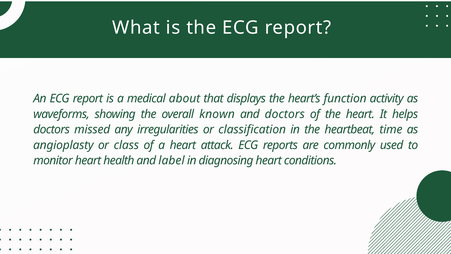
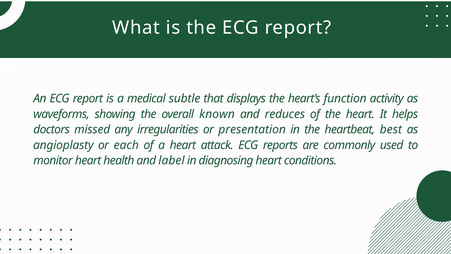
about: about -> subtle (185, 99)
and doctors: doctors -> reduces (285, 114)
classification: classification -> presentation (252, 129)
time: time -> best (391, 129)
class: class -> each (126, 145)
